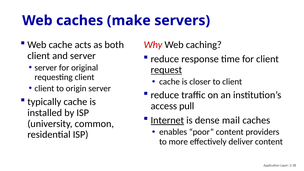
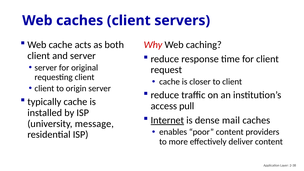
caches make: make -> client (129, 21)
request underline: present -> none (166, 70)
common: common -> message (94, 124)
